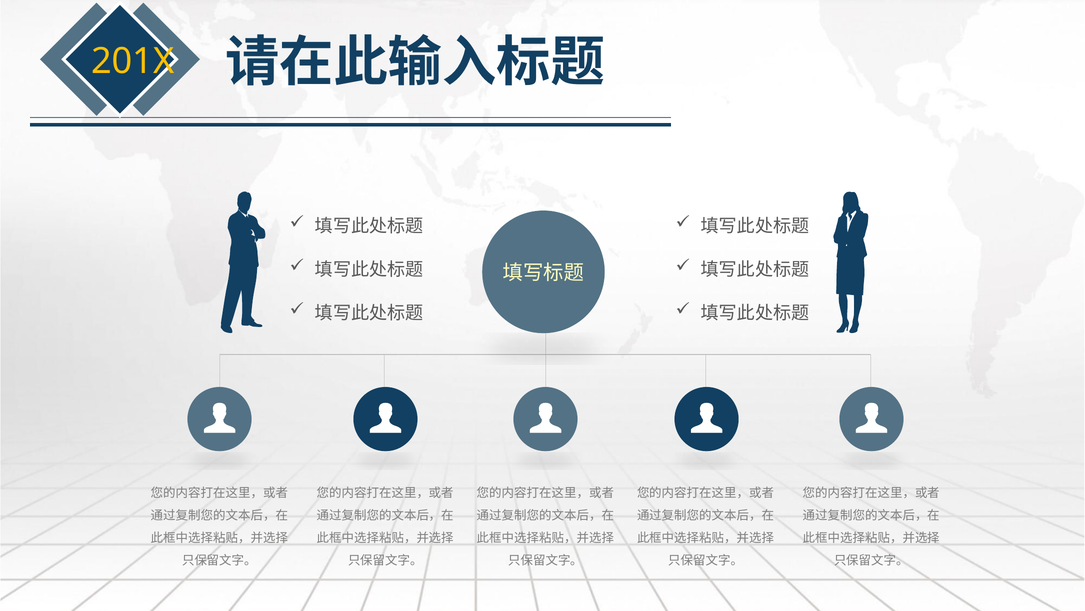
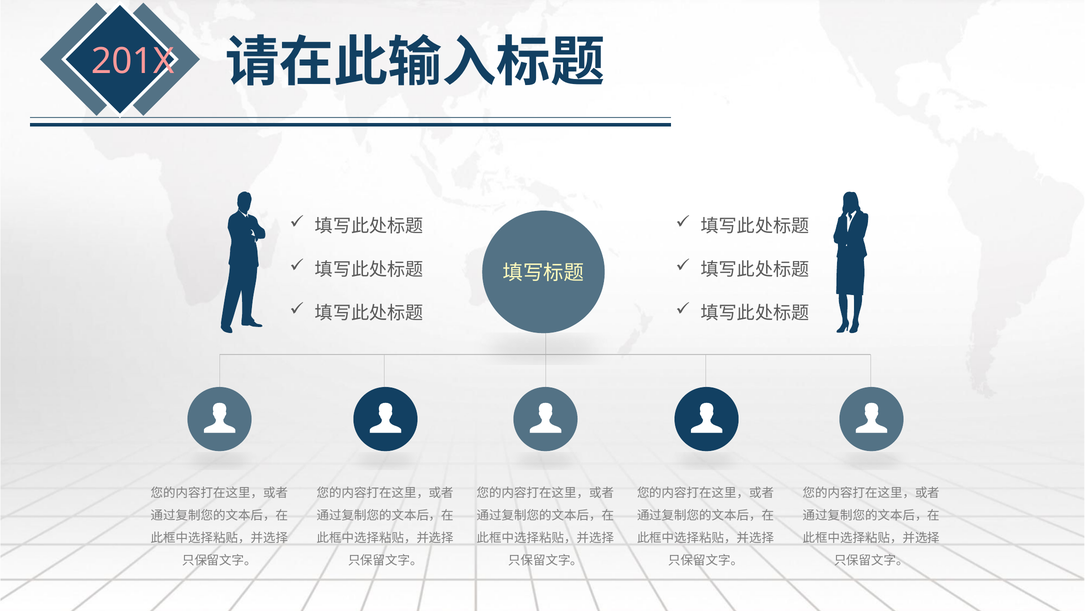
201X colour: yellow -> pink (133, 61)
